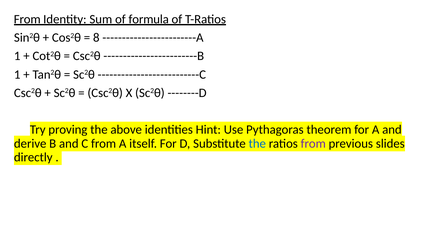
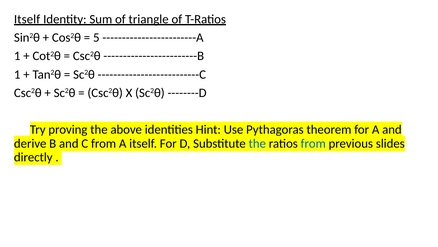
From: From -> Itself (27, 19)
formula: formula -> triangle (149, 19)
8: 8 -> 5 (96, 38)
from colour: purple -> blue (313, 143)
